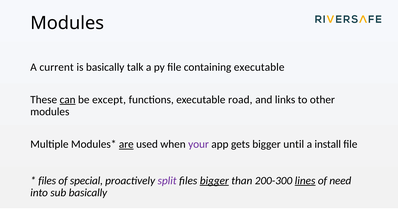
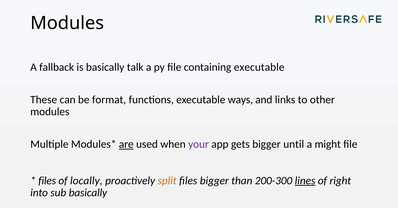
current: current -> fallback (57, 67)
can underline: present -> none (68, 100)
except: except -> format (109, 100)
road: road -> ways (240, 100)
install: install -> might (328, 144)
special: special -> locally (86, 180)
split colour: purple -> orange (167, 180)
bigger underline: present -> none (214, 180)
need: need -> right (340, 180)
